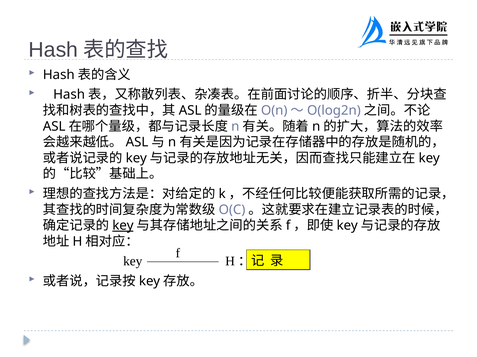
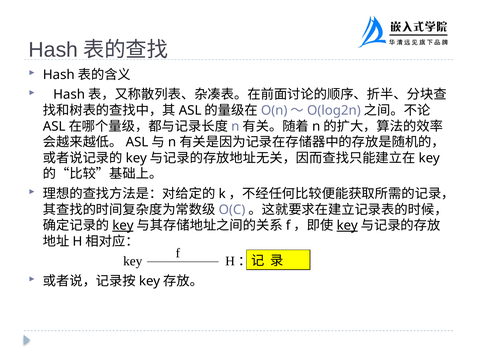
key underline: none -> present (347, 226)
